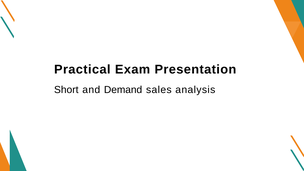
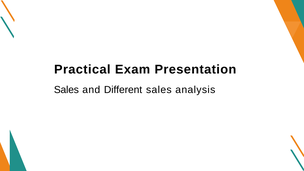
Short: Short -> Sales (66, 90)
Demand: Demand -> Different (123, 90)
